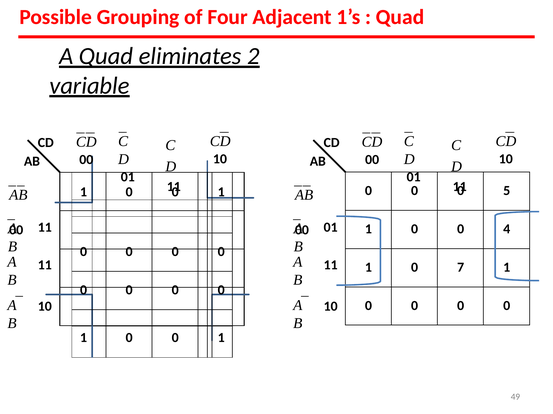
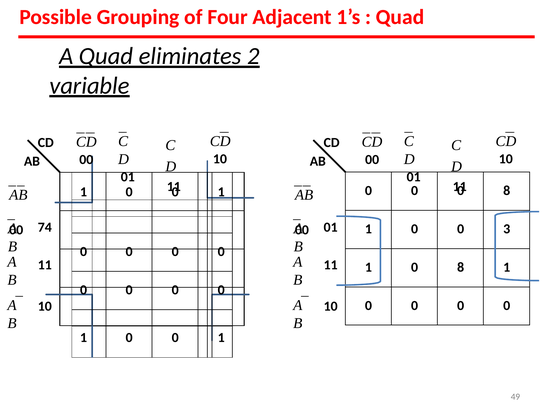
5: 5 -> 8 (507, 191)
4: 4 -> 3 (507, 229)
11: 11 -> 74 (45, 228)
1 0 7: 7 -> 8 (461, 268)
